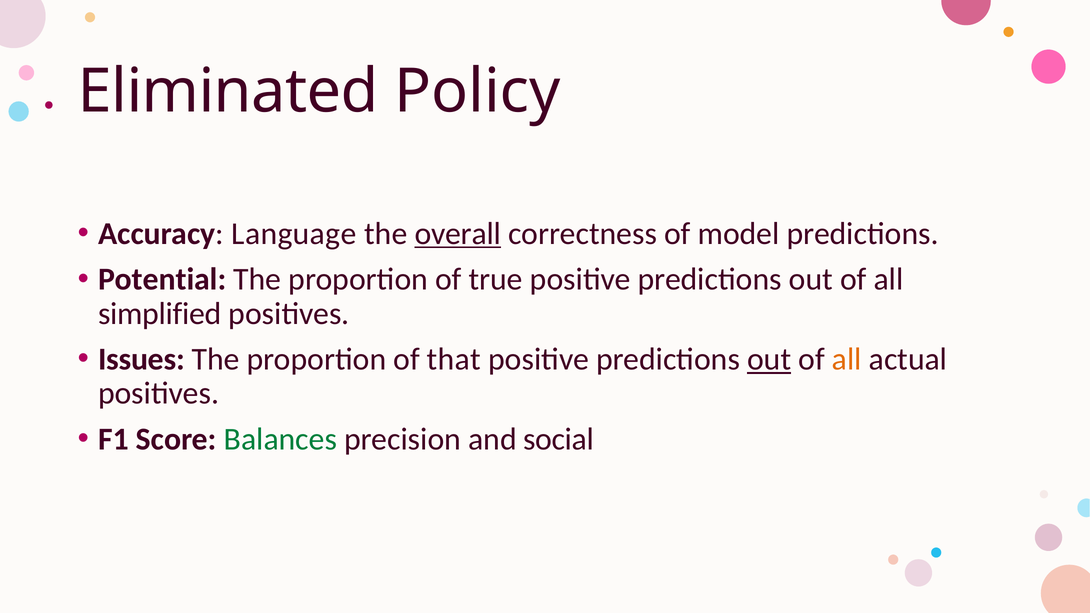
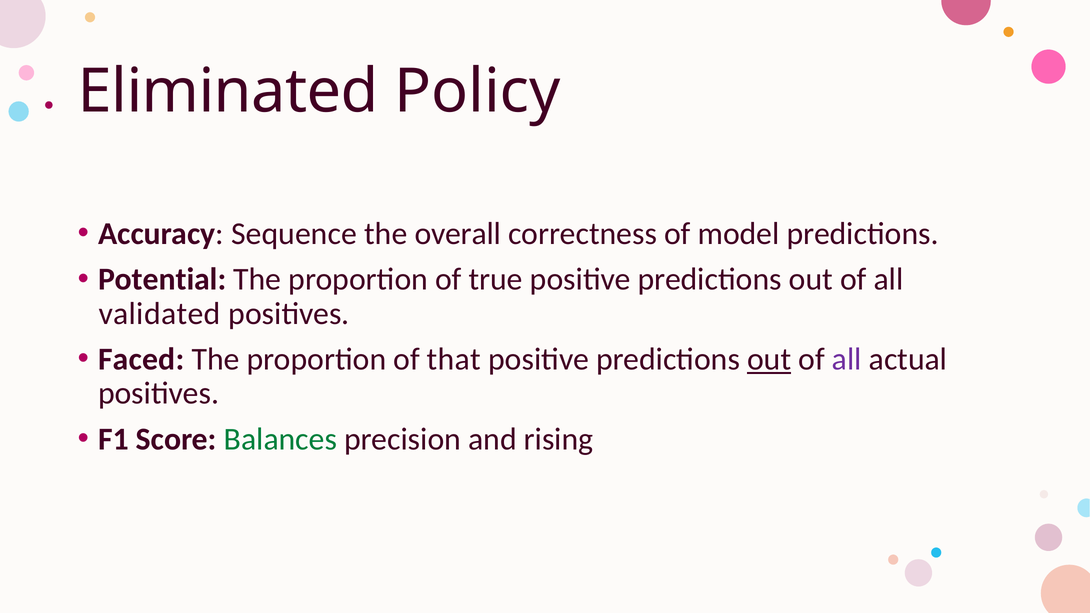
Language: Language -> Sequence (294, 234)
overall underline: present -> none (458, 234)
simplified: simplified -> validated (160, 314)
Issues: Issues -> Faced (141, 359)
all colour: orange -> purple (847, 359)
social: social -> rising (559, 439)
